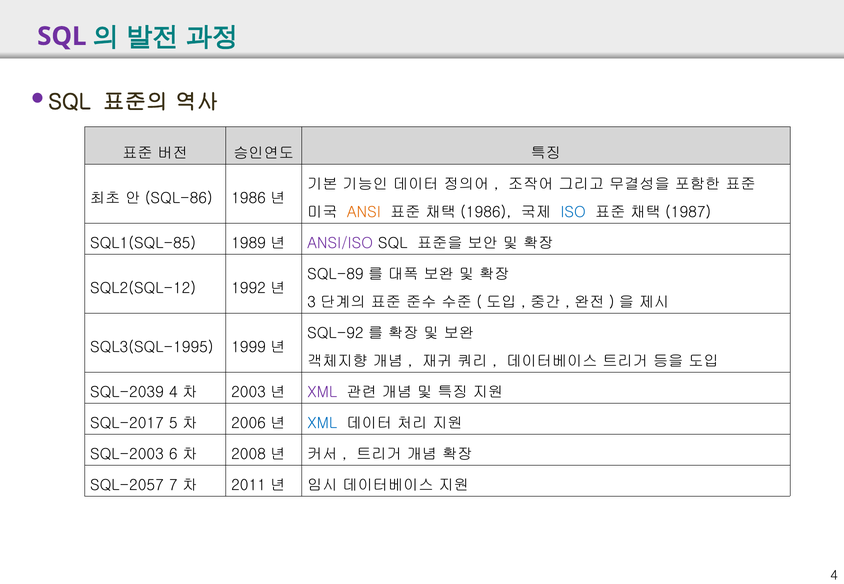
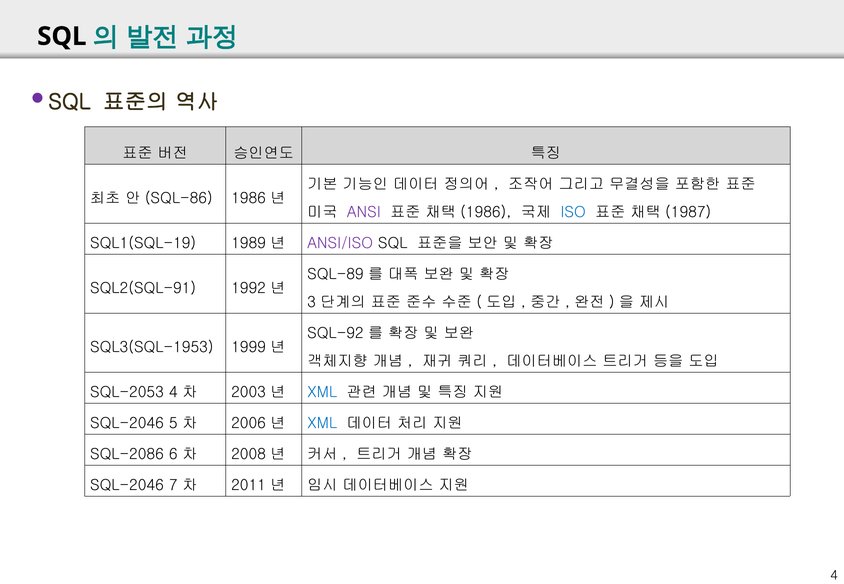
SQL colour: purple -> black (62, 36)
ANSI colour: orange -> purple (364, 212)
SQL1(SQL-85: SQL1(SQL-85 -> SQL1(SQL-19 (143, 243)
SQL2(SQL-12: SQL2(SQL-12 -> SQL2(SQL-91 (143, 288)
SQL3(SQL-1995: SQL3(SQL-1995 -> SQL3(SQL-1953 (152, 347)
SQL-2039: SQL-2039 -> SQL-2053 (127, 392)
XML colour: purple -> blue (322, 392)
SQL-2017: SQL-2017 -> SQL-2046 (127, 423)
SQL-2003: SQL-2003 -> SQL-2086 (127, 454)
SQL-2057: SQL-2057 -> SQL-2046 (127, 486)
